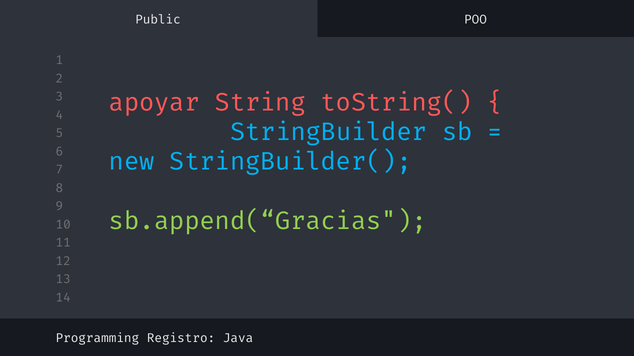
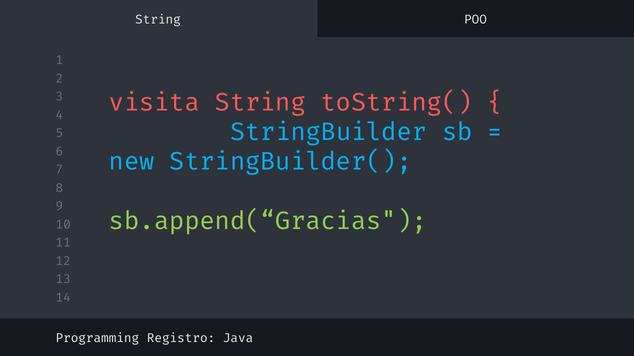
Public: Public -> String (158, 20)
apoyar: apoyar -> visita (154, 103)
